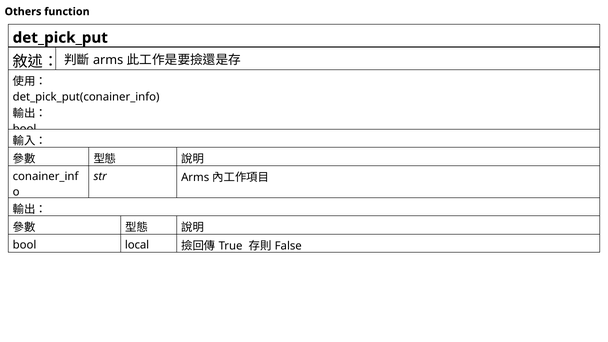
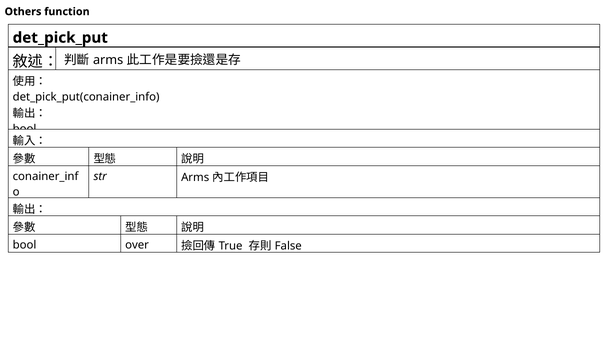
local: local -> over (137, 245)
